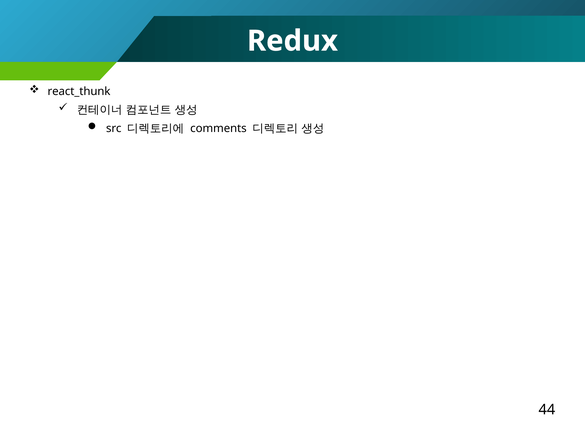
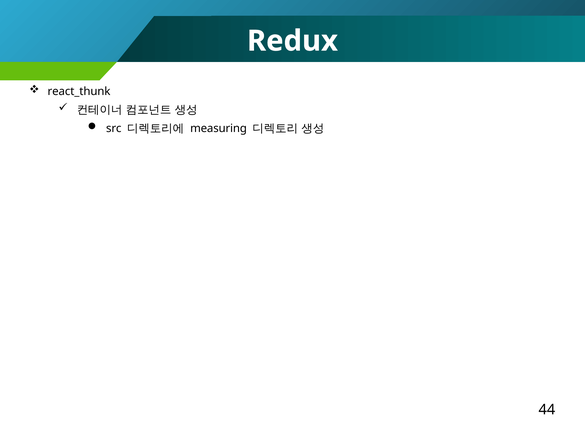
comments: comments -> measuring (219, 128)
